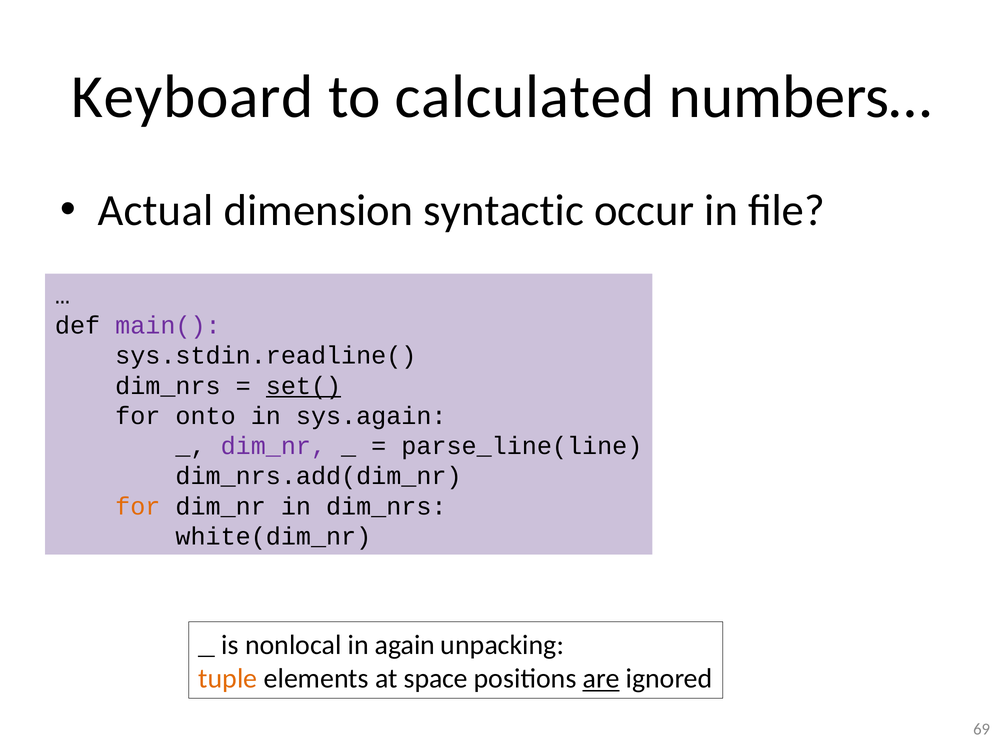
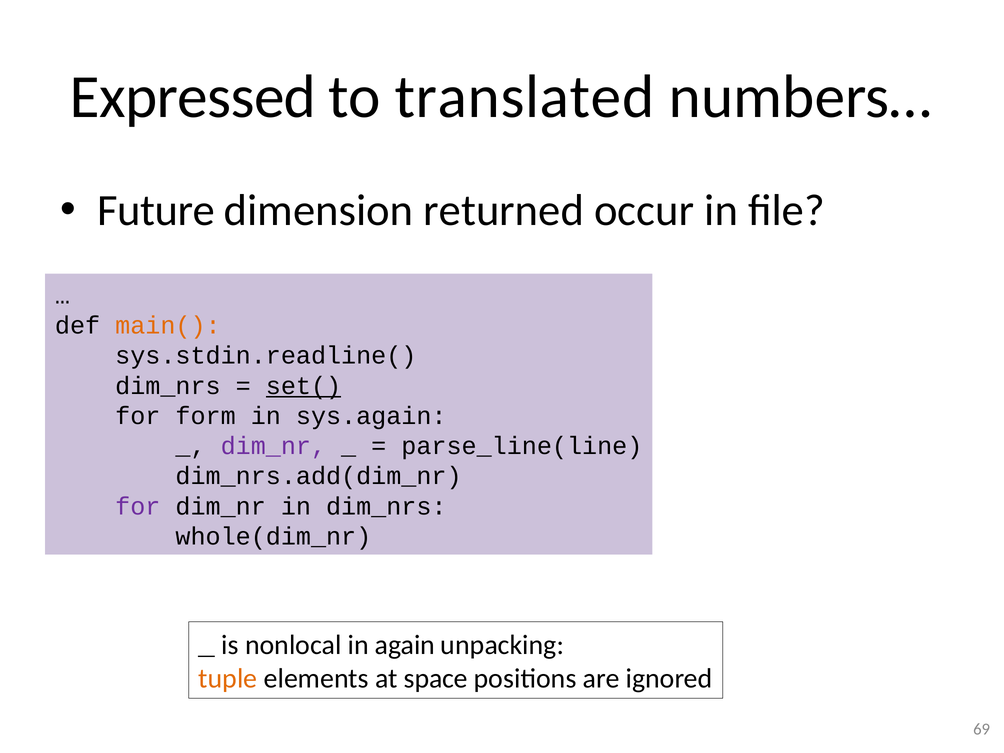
Keyboard: Keyboard -> Expressed (193, 97)
calculated: calculated -> translated (525, 97)
Actual: Actual -> Future (156, 211)
syntactic: syntactic -> returned (504, 211)
main( colour: purple -> orange (168, 326)
onto: onto -> form (206, 416)
for colour: orange -> purple (138, 506)
white(dim_nr: white(dim_nr -> whole(dim_nr (273, 536)
are underline: present -> none (601, 679)
